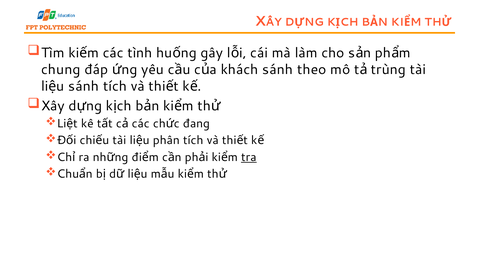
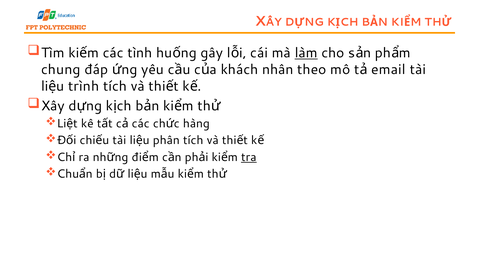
làm underline: none -> present (306, 53)
khách sánh: sánh -> nhân (278, 70)
trùng: trùng -> email (388, 70)
sánh: sánh -> trình (84, 87)
đang: đang -> hàng (196, 124)
